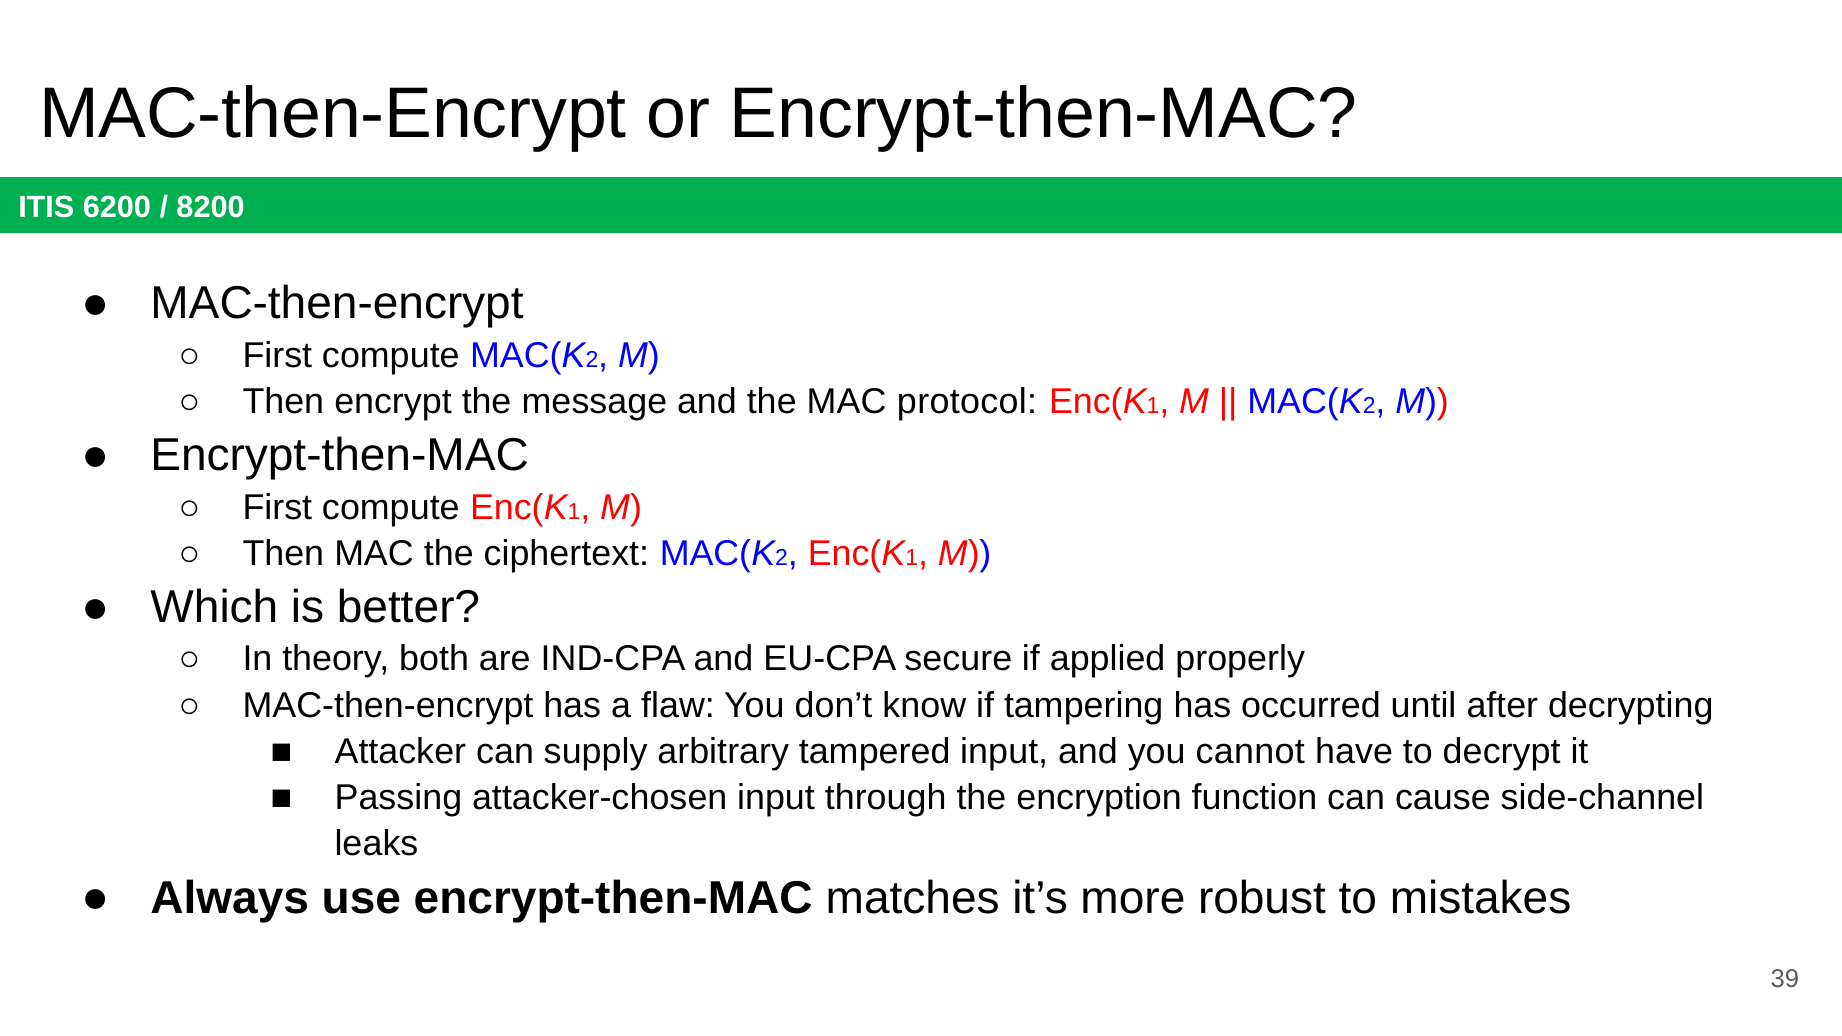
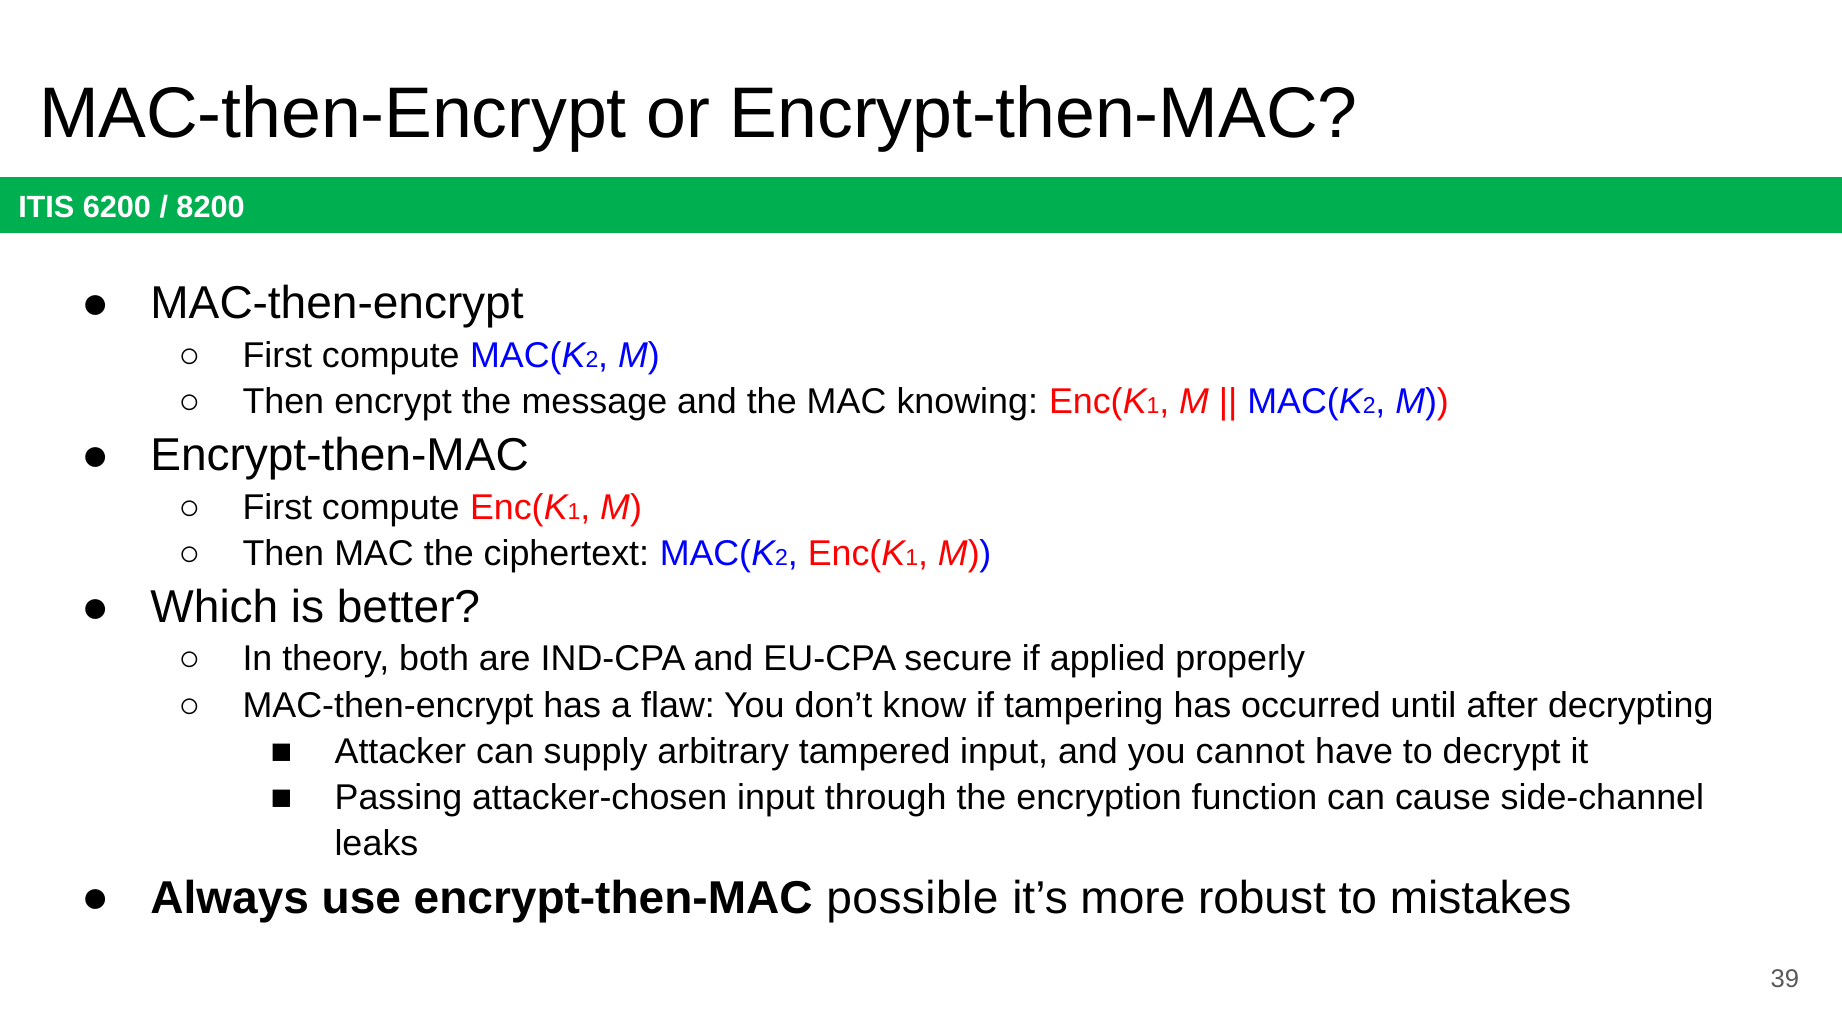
protocol: protocol -> knowing (967, 402)
matches: matches -> possible (912, 898)
